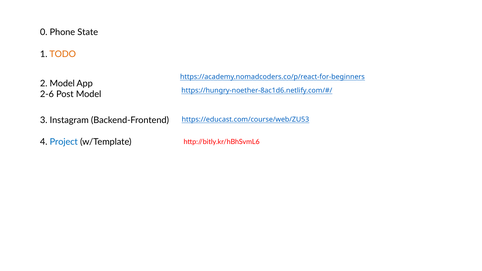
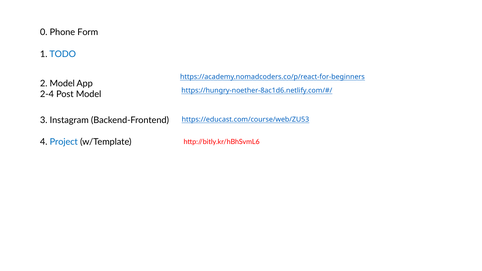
State: State -> Form (88, 32)
TODO colour: orange -> blue (63, 54)
2-6: 2-6 -> 2-4 (47, 94)
